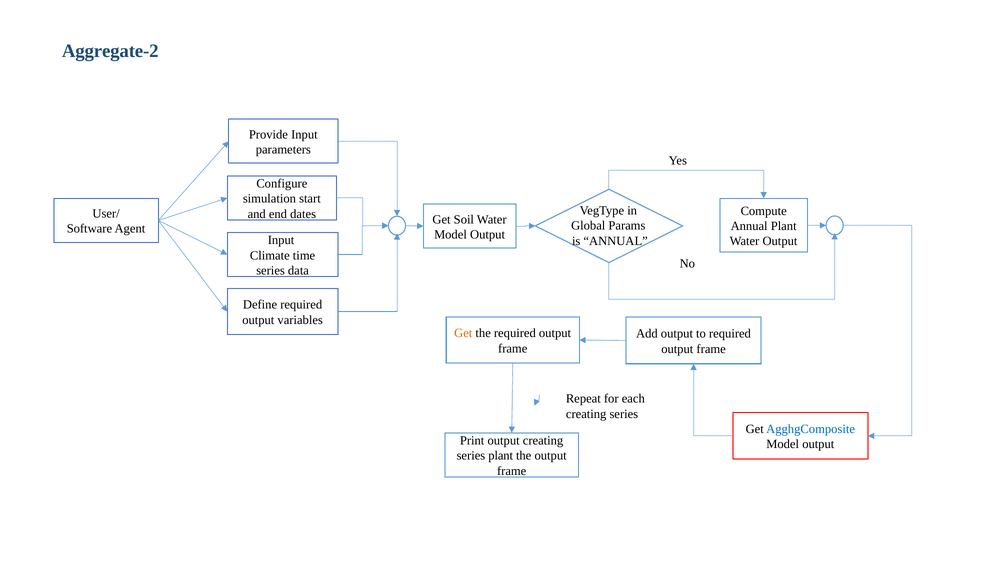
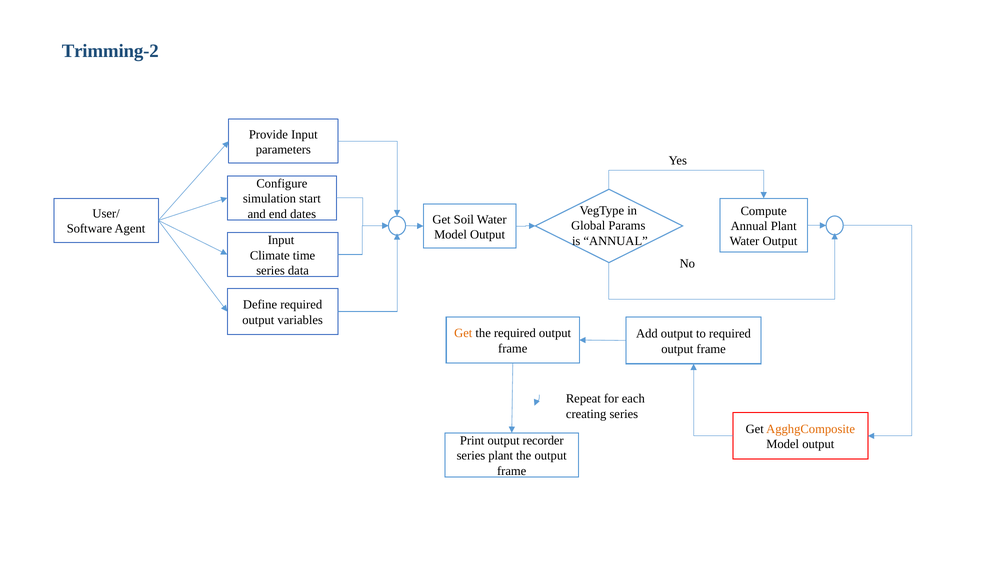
Aggregate-2: Aggregate-2 -> Trimming-2 (110, 51)
AgghgComposite colour: blue -> orange (811, 429)
output creating: creating -> recorder (543, 441)
